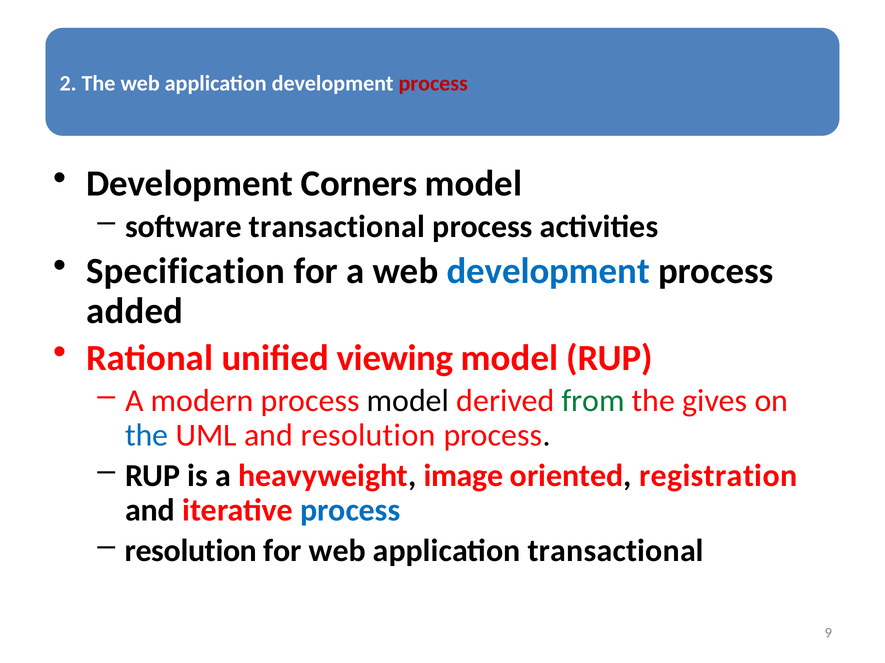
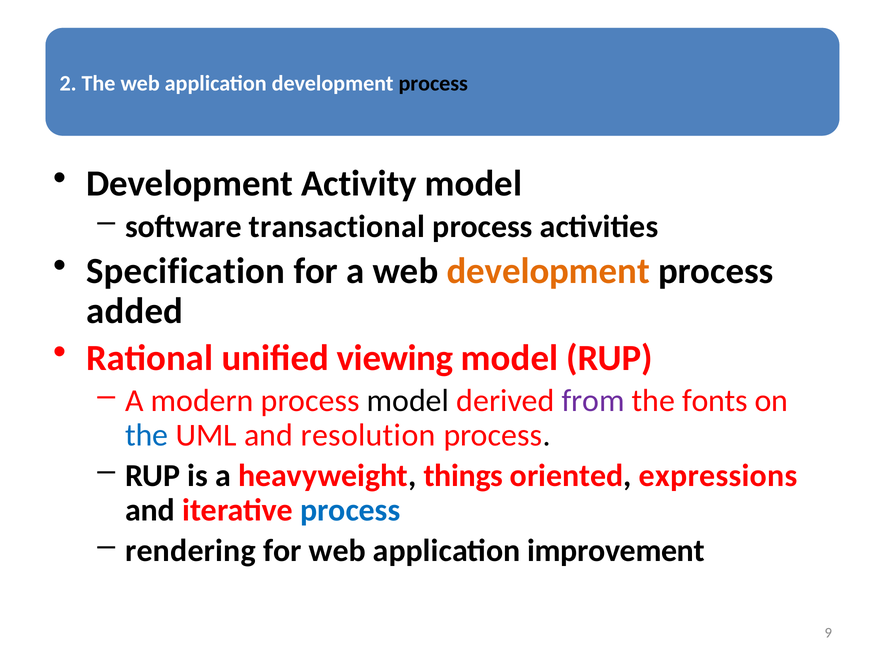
process colour: red -> black (433, 83)
Corners: Corners -> Activity (359, 184)
development colour: blue -> orange (548, 272)
from colour: green -> purple (593, 401)
gives: gives -> fonts (715, 401)
image: image -> things (463, 476)
registration: registration -> expressions (718, 476)
resolution: resolution -> rendering (190, 551)
application transactional: transactional -> improvement (616, 551)
